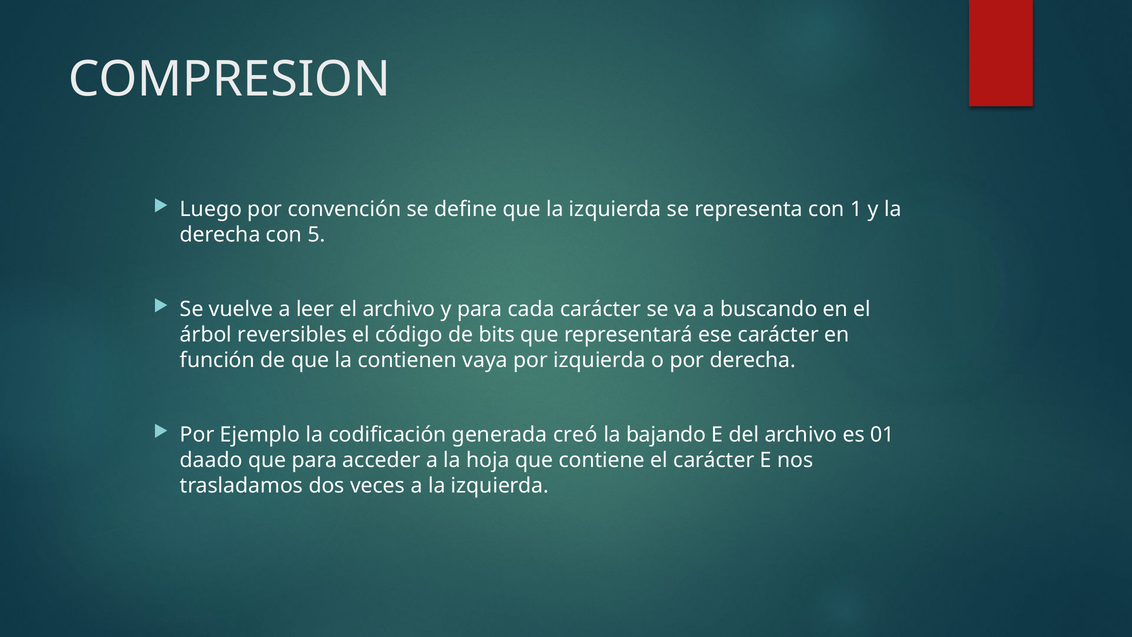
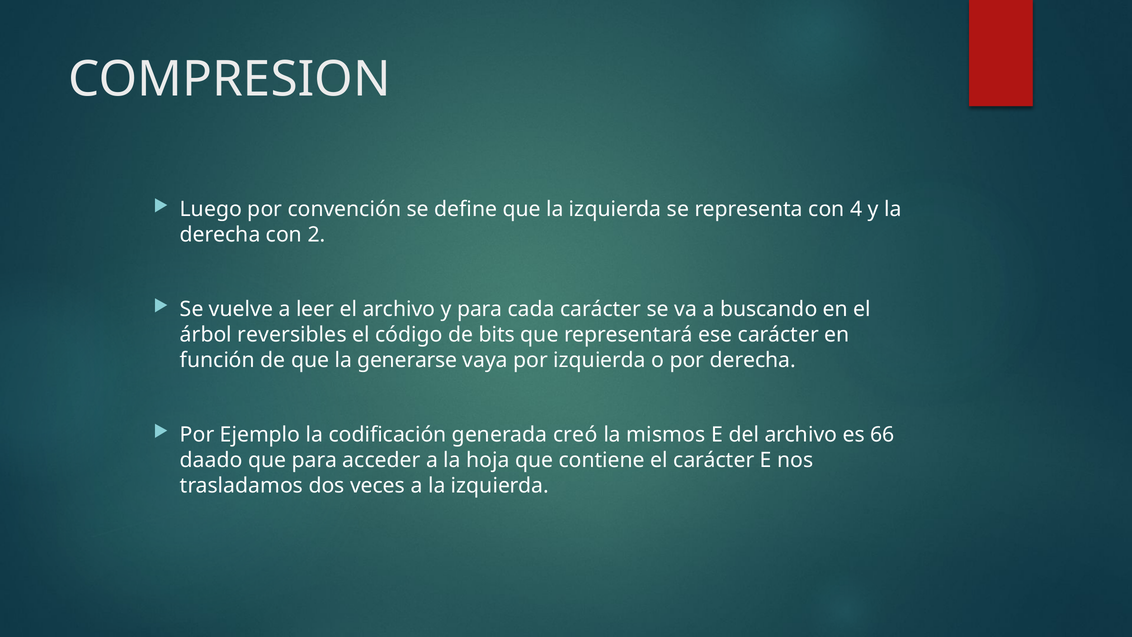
1: 1 -> 4 (856, 209)
5: 5 -> 2 (316, 235)
contienen: contienen -> generarse (407, 360)
bajando: bajando -> mismos (666, 435)
01: 01 -> 66 (882, 435)
